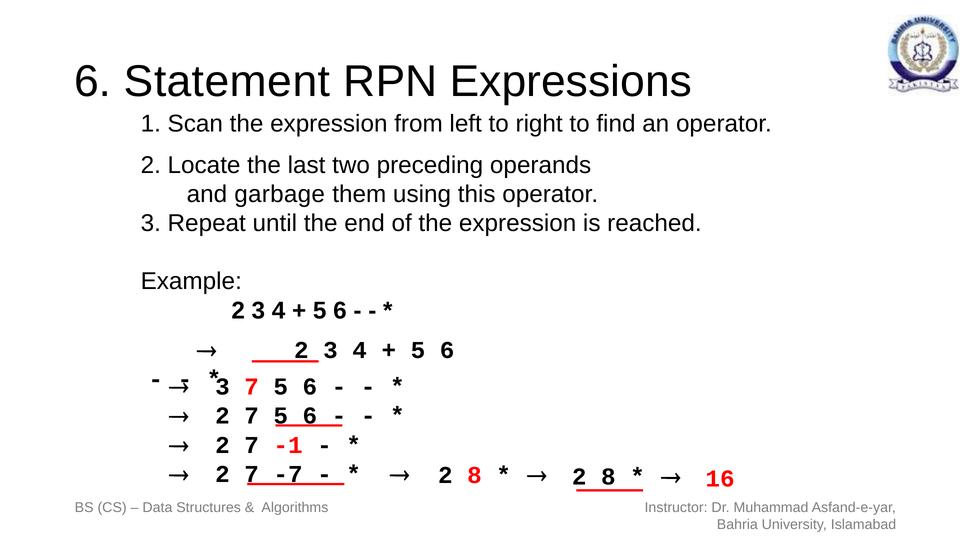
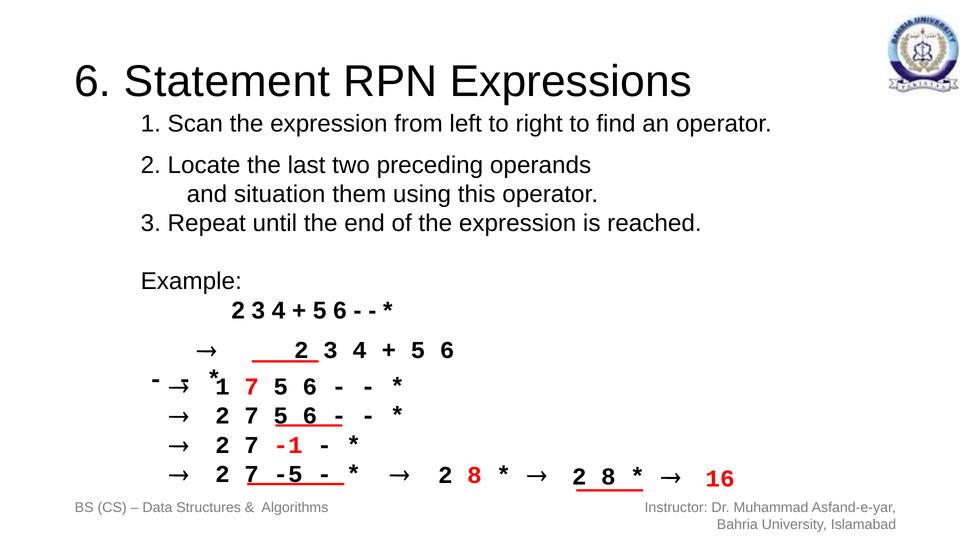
garbage: garbage -> situation (280, 194)
3: 3 -> 1 (222, 387)
-7: -7 -> -5 (288, 475)
